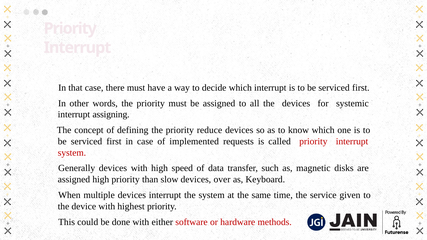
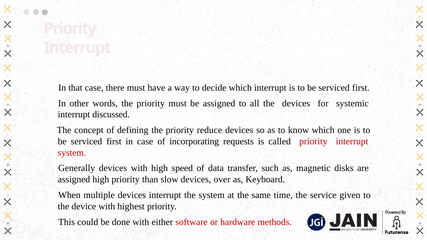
assigning: assigning -> discussed (111, 115)
implemented: implemented -> incorporating (194, 142)
